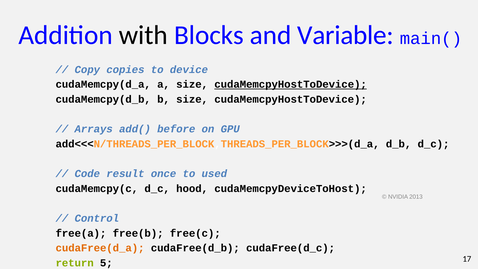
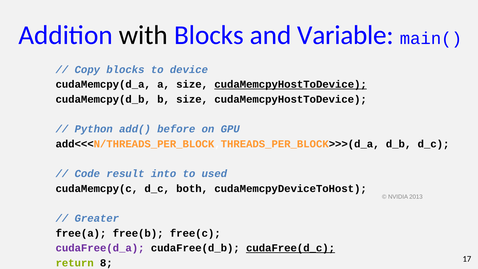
Copy copies: copies -> blocks (125, 70)
Arrays: Arrays -> Python (94, 129)
once: once -> into (164, 174)
hood: hood -> both (192, 189)
Control: Control -> Greater (97, 218)
cudaFree(d_a colour: orange -> purple (100, 248)
cudaFree(d_c underline: none -> present (291, 248)
5: 5 -> 8 (106, 263)
